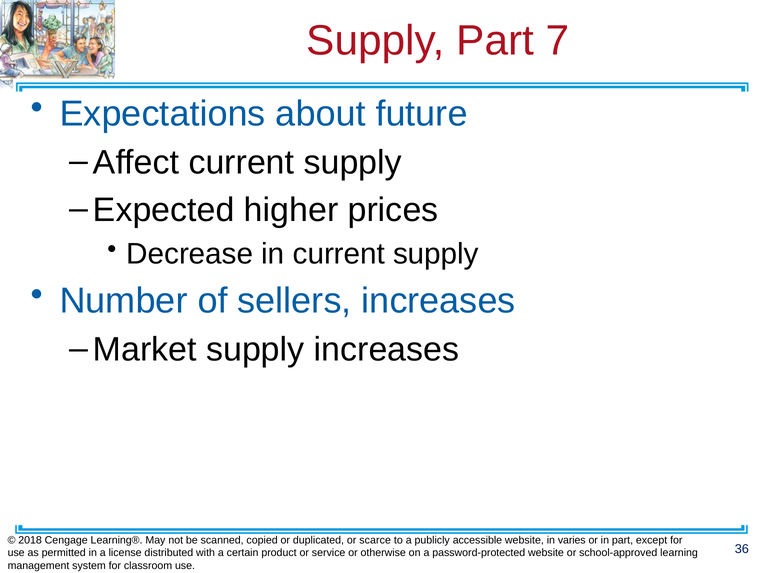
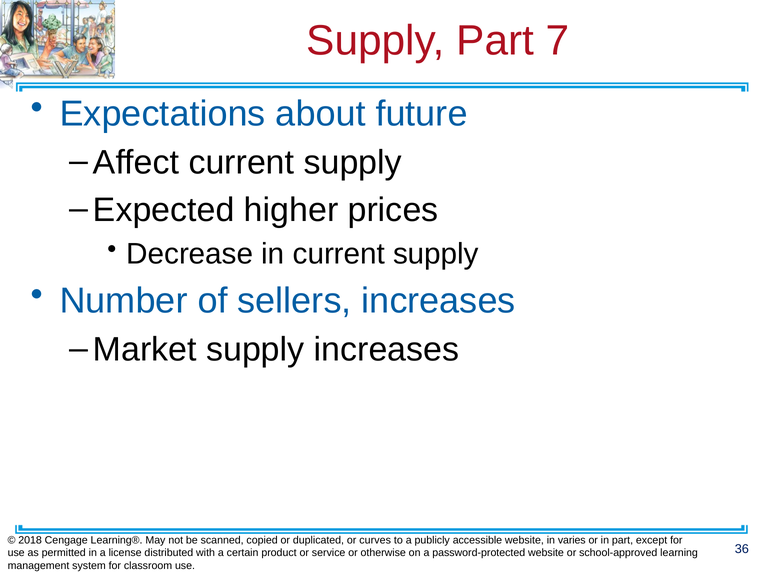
scarce: scarce -> curves (375, 540)
